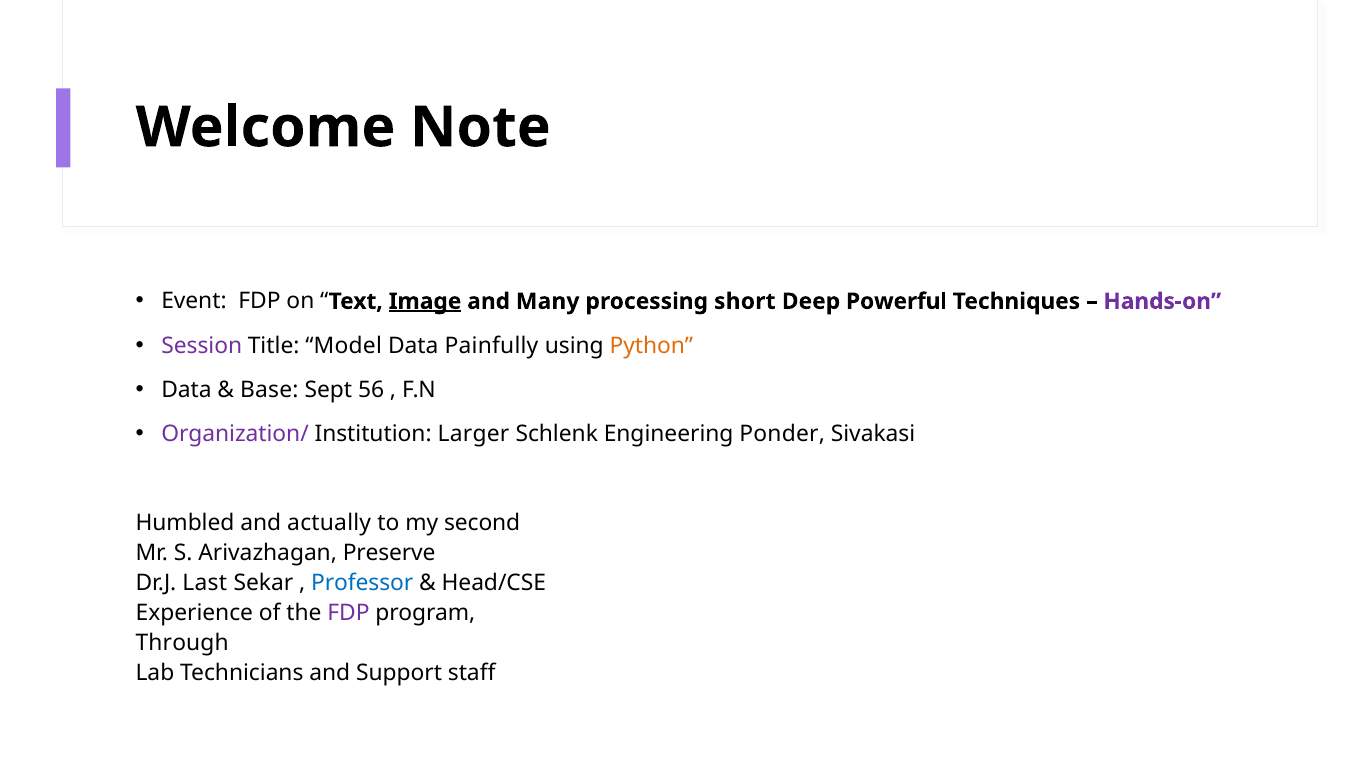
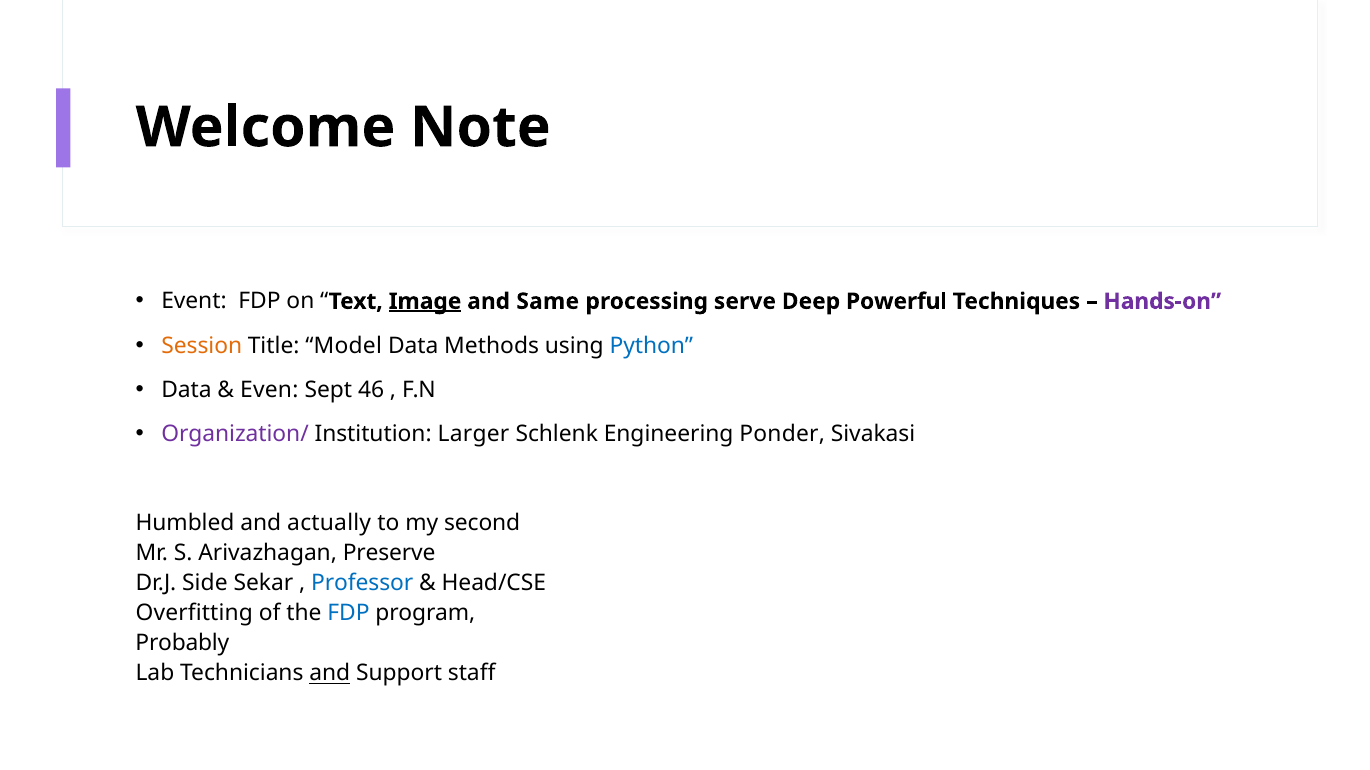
Many: Many -> Same (548, 302)
short: short -> serve (745, 302)
Session colour: purple -> orange (202, 346)
Painfully: Painfully -> Methods (492, 346)
Python colour: orange -> blue (651, 346)
Base: Base -> Even (269, 390)
56: 56 -> 46 (371, 390)
Last: Last -> Side (205, 584)
Experience: Experience -> Overfitting (194, 614)
FDP colour: purple -> blue (348, 614)
Through: Through -> Probably (182, 644)
and underline: none -> present (330, 674)
